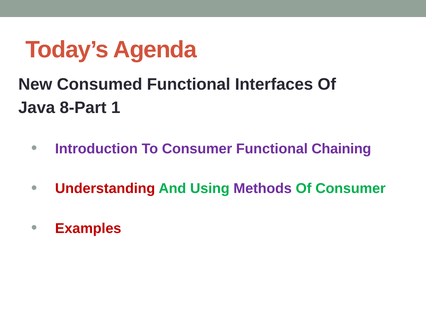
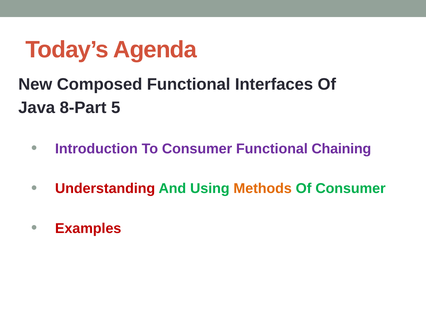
Consumed: Consumed -> Composed (100, 84)
1: 1 -> 5 (116, 108)
Methods colour: purple -> orange (263, 188)
